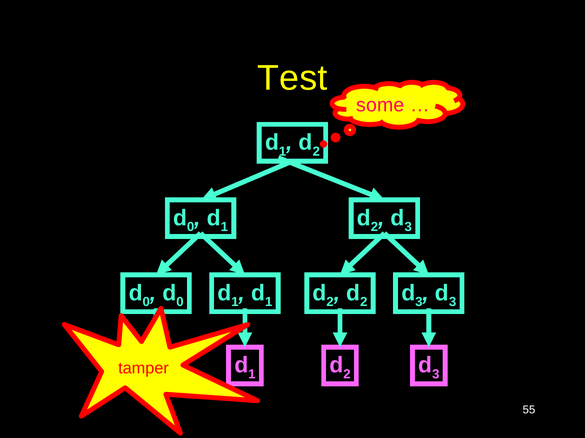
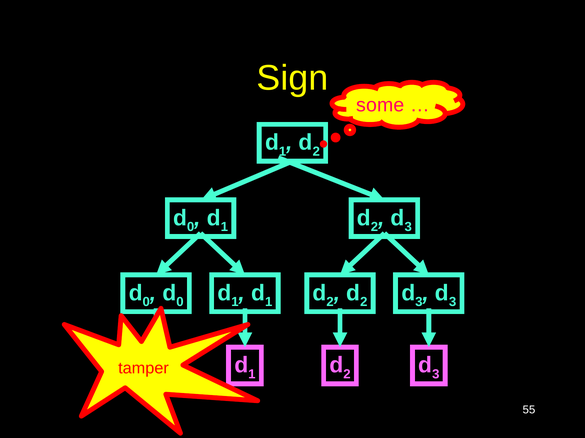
Test: Test -> Sign (292, 78)
